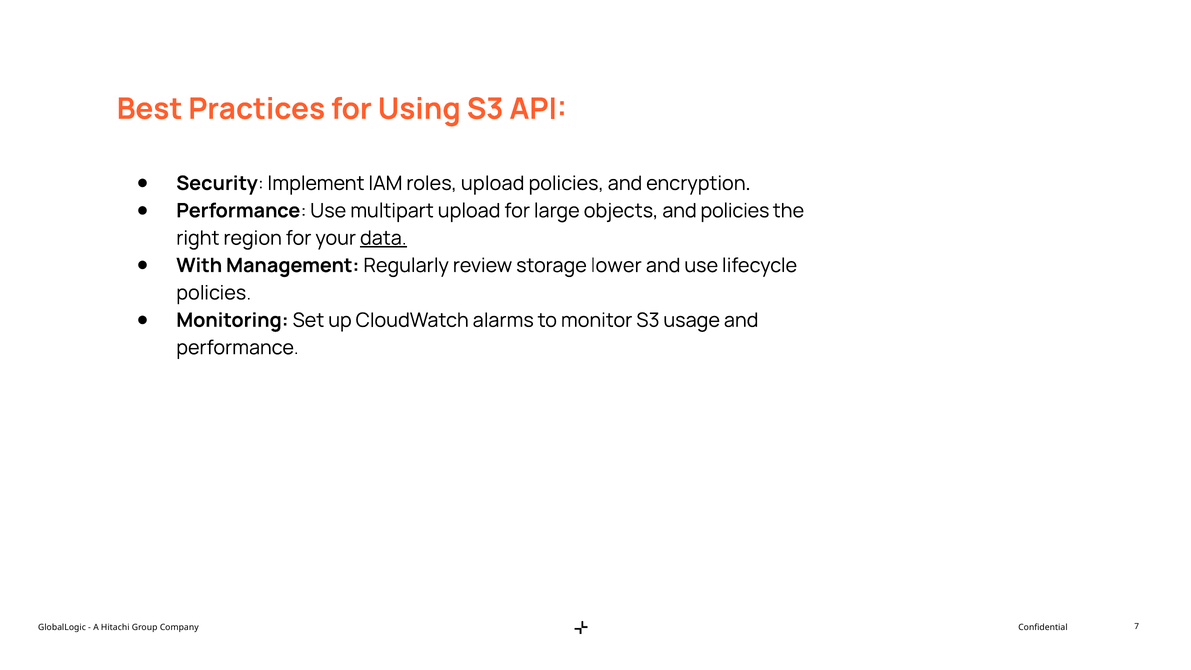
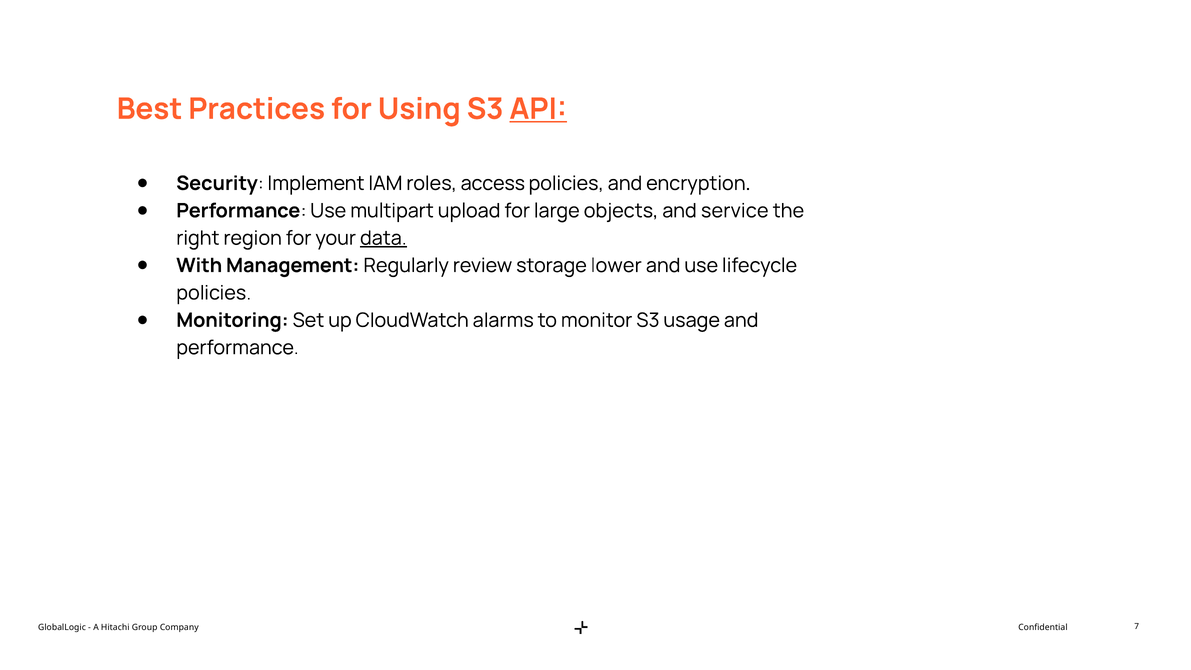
API underline: none -> present (538, 109)
roles upload: upload -> access (493, 183)
and policies: policies -> service (735, 211)
